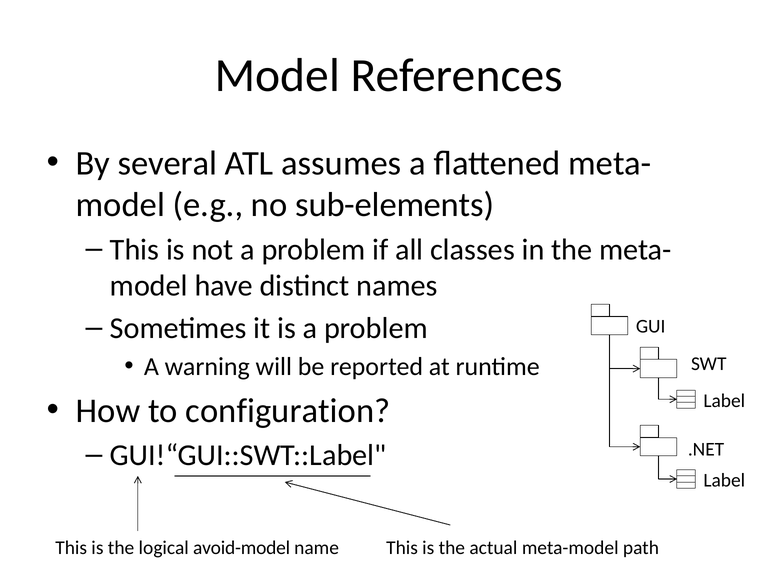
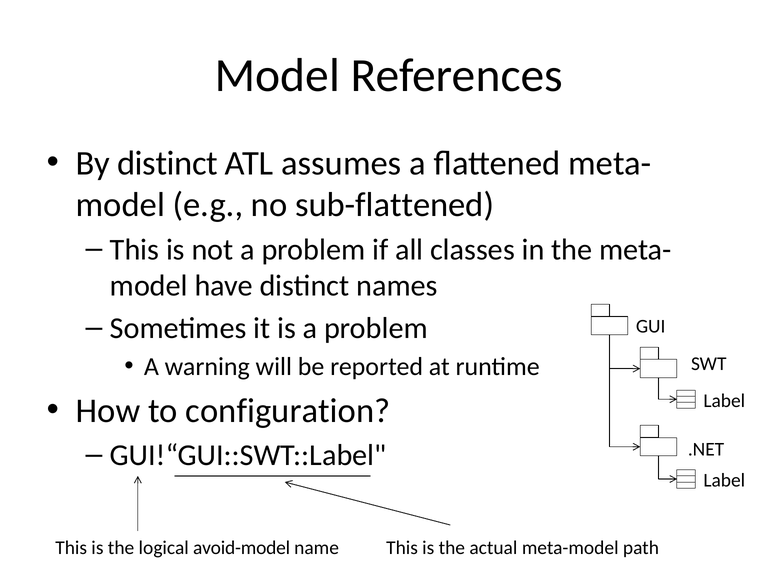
By several: several -> distinct (168, 163)
sub-elements: sub-elements -> sub-flattened (395, 205)
